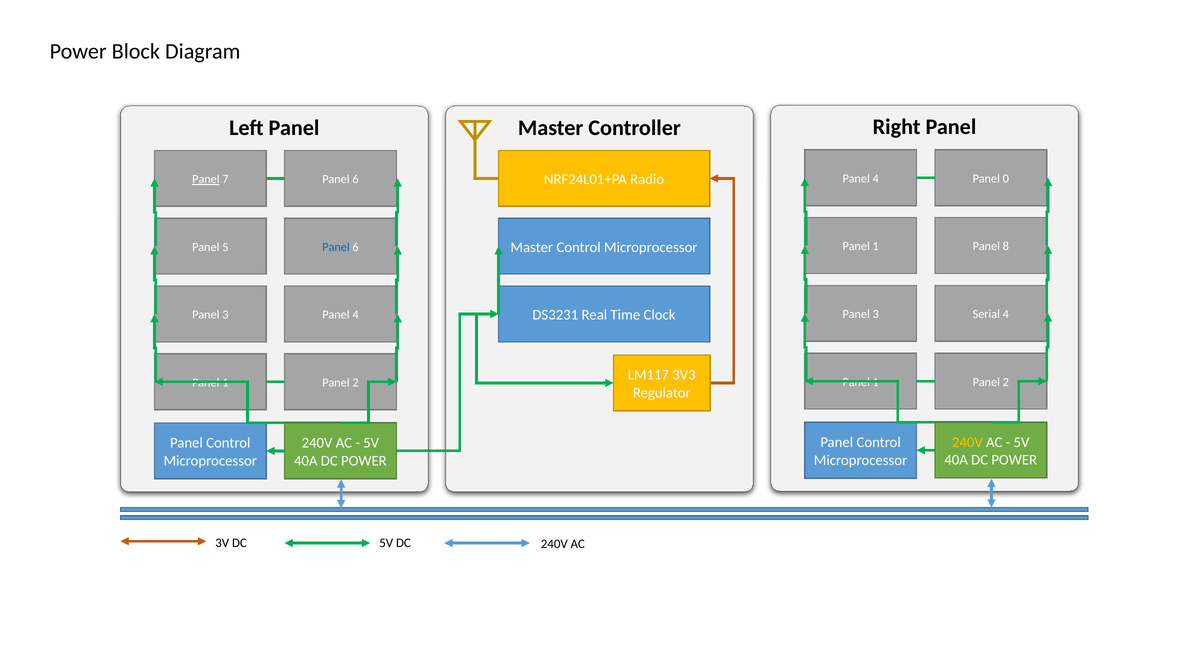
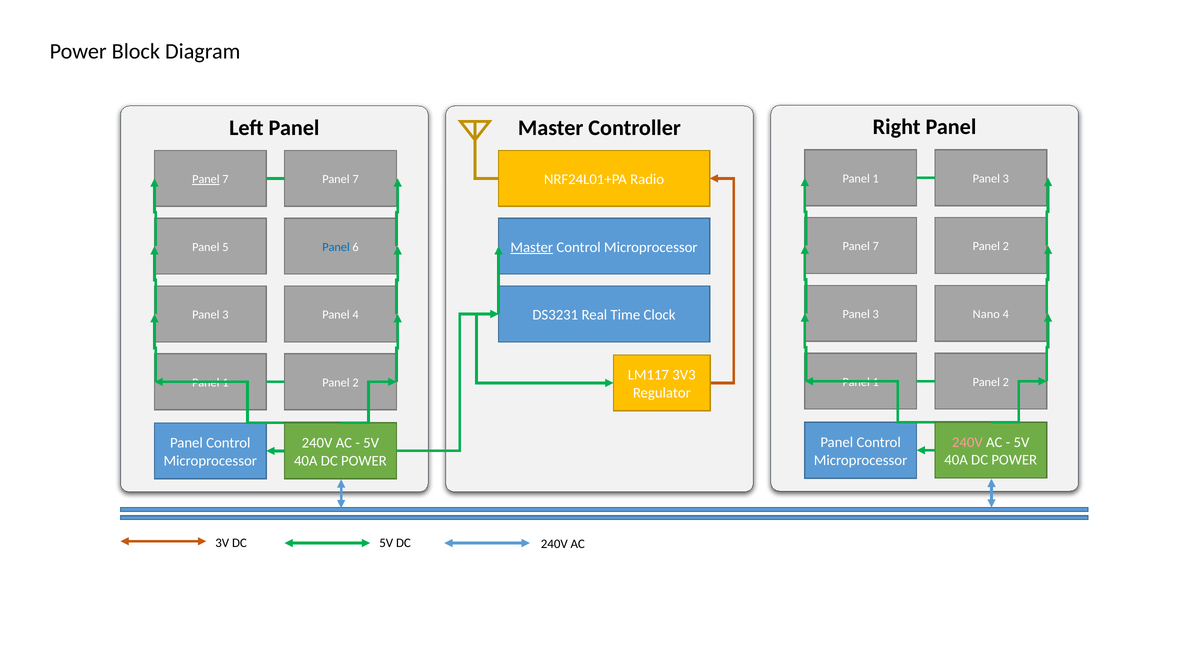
4: 4 -> 1 (876, 179)
0: 0 -> 3 (1006, 179)
7 Panel 6: 6 -> 7 (356, 179)
Master underline: none -> present (532, 247)
1: 1 -> 7 (876, 246)
8: 8 -> 2 (1006, 246)
Serial: Serial -> Nano (986, 314)
240V colour: yellow -> pink (967, 442)
